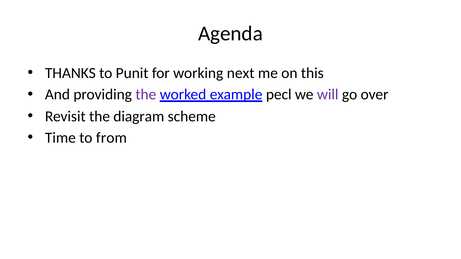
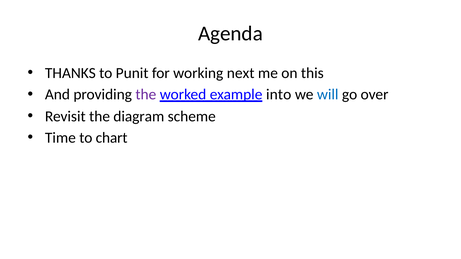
pecl: pecl -> into (279, 95)
will colour: purple -> blue (328, 95)
from: from -> chart (112, 138)
